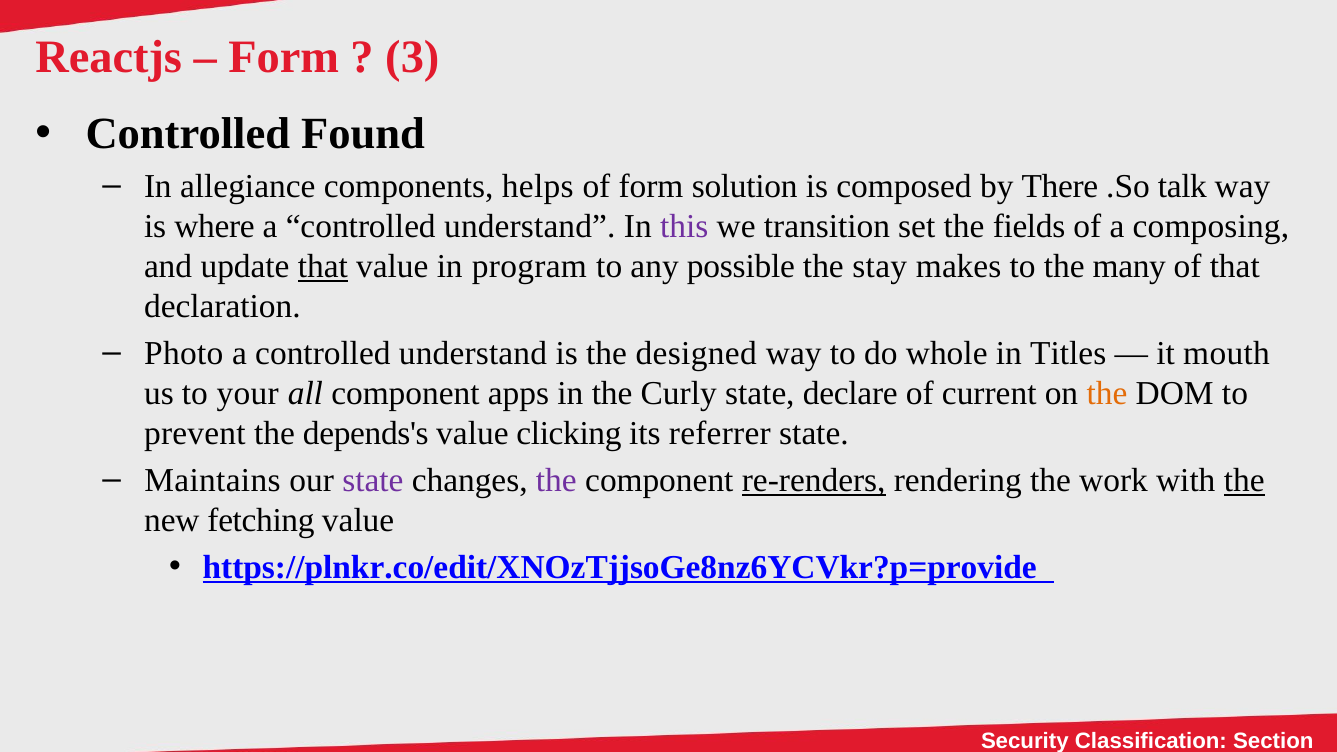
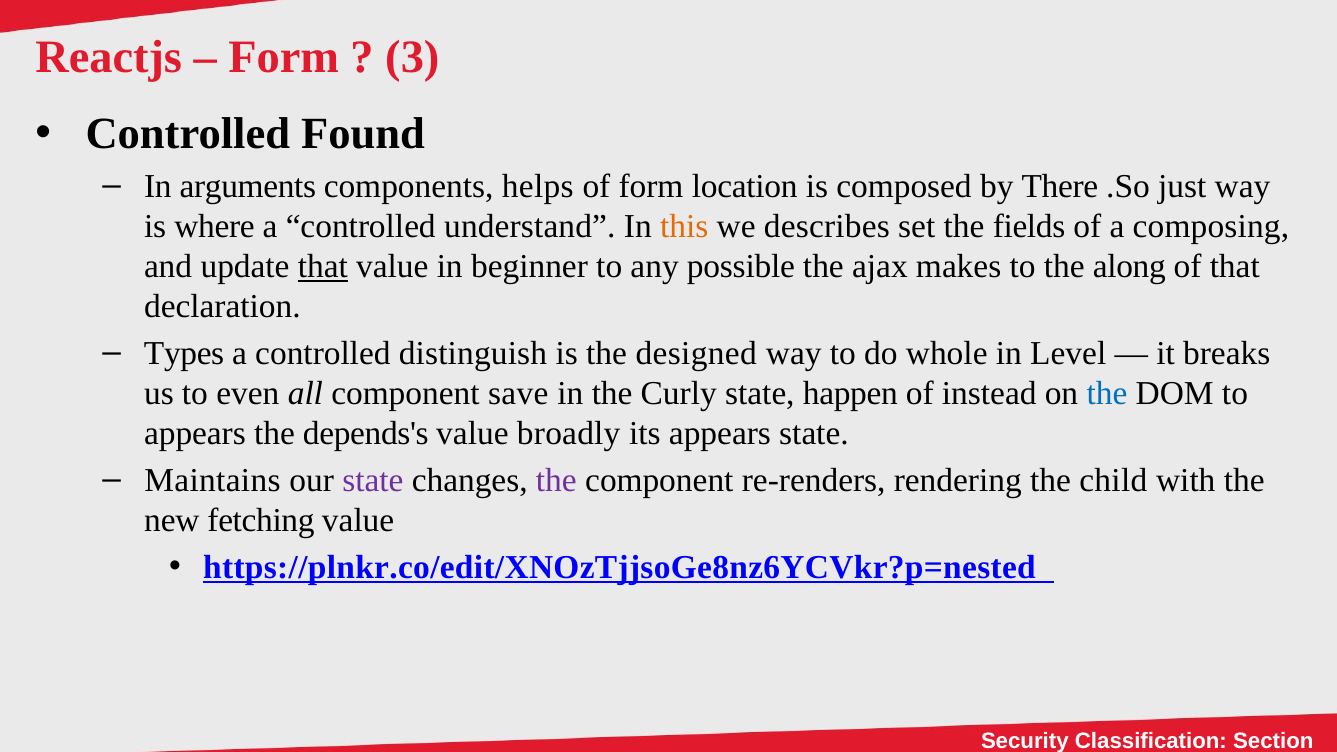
allegiance: allegiance -> arguments (248, 187)
solution: solution -> location (745, 187)
talk: talk -> just (1182, 187)
this colour: purple -> orange (684, 227)
transition: transition -> describes (827, 227)
program: program -> beginner (530, 267)
stay: stay -> ajax (880, 267)
many: many -> along (1129, 267)
Photo: Photo -> Types (184, 354)
understand: understand -> distinguish (473, 354)
Titles: Titles -> Level (1068, 354)
mouth: mouth -> breaks (1227, 354)
your: your -> even (248, 394)
apps: apps -> save (518, 394)
declare: declare -> happen (850, 394)
current: current -> instead (989, 394)
the colour: orange -> blue (1107, 394)
prevent: prevent -> appears (195, 434)
clicking: clicking -> broadly (569, 434)
its referrer: referrer -> appears (720, 434)
re-renders underline: present -> none (814, 481)
work: work -> child (1113, 481)
the underline: present -> none (1244, 481)
https://plnkr.co/edit/XNOzTjjsoGe8nz6YCVkr?p=provide: https://plnkr.co/edit/XNOzTjjsoGe8nz6YCVkr?p=provide -> https://plnkr.co/edit/XNOzTjjsoGe8nz6YCVkr?p=nested (619, 568)
